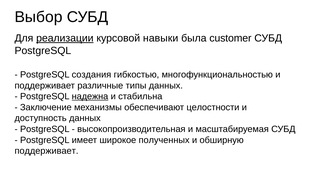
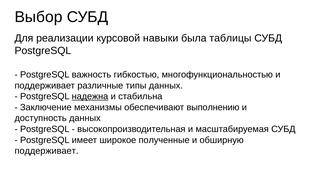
реализации underline: present -> none (65, 38)
customer: customer -> таблицы (230, 38)
создания: создания -> важность (91, 75)
целостности: целостности -> выполнению (213, 108)
полученных: полученных -> полученные (164, 140)
